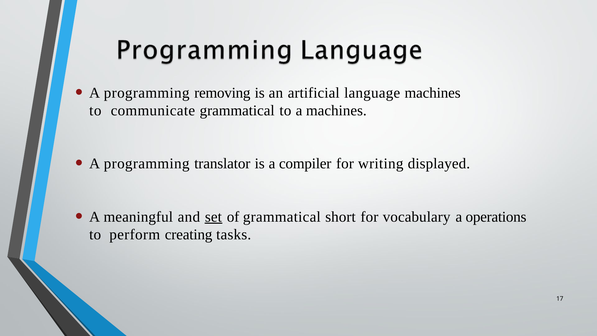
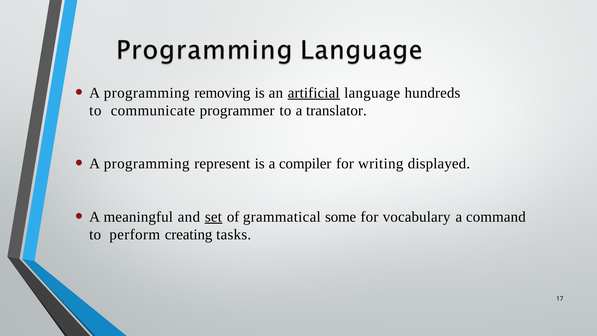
artificial underline: none -> present (314, 93)
language machines: machines -> hundreds (432, 93)
communicate grammatical: grammatical -> programmer (237, 111)
a machines: machines -> translator (336, 111)
translator: translator -> represent (222, 163)
short: short -> some (341, 217)
operations: operations -> command (496, 217)
